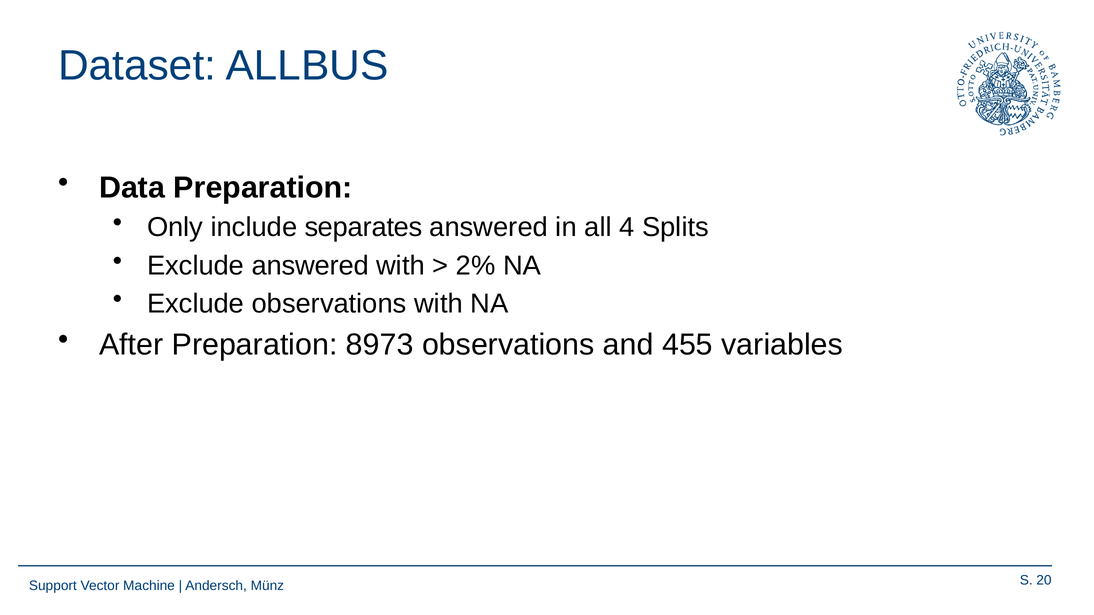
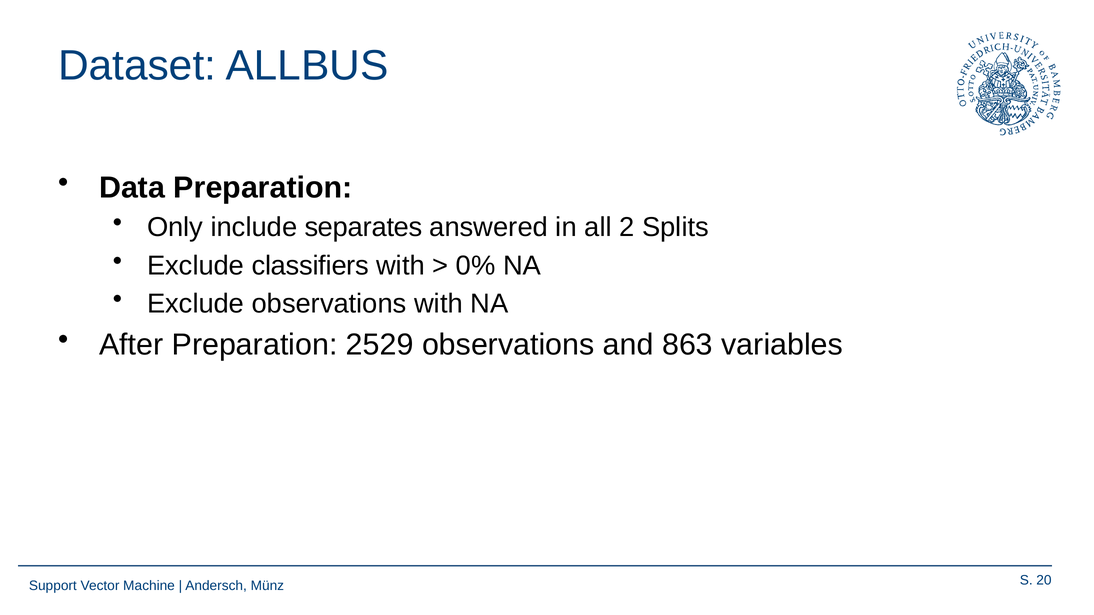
4: 4 -> 2 (627, 228)
Exclude answered: answered -> classifiers (310, 266)
2%: 2% -> 0% (476, 266)
8973: 8973 -> 2529 (380, 345)
455: 455 -> 863 (687, 345)
